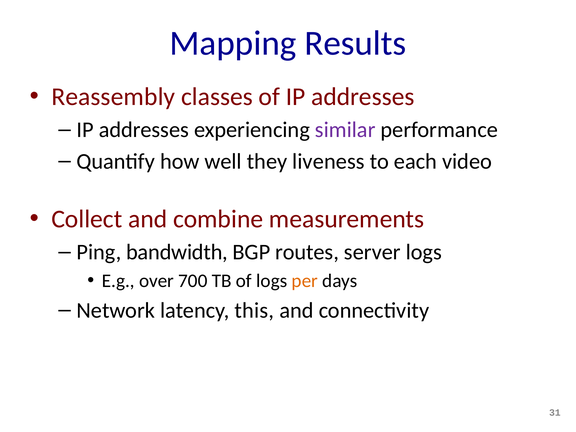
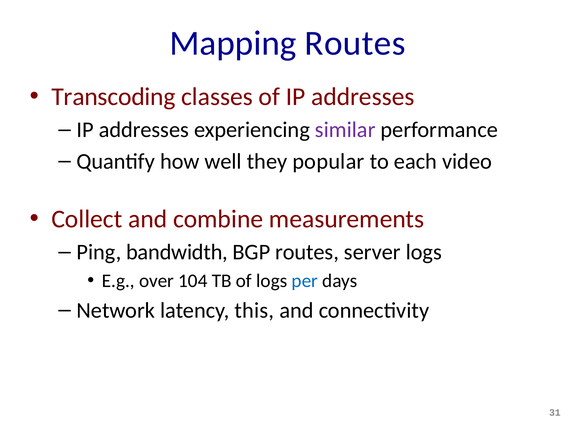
Mapping Results: Results -> Routes (355, 43)
Reassembly: Reassembly -> Transcoding (113, 97)
liveness: liveness -> popular (328, 161)
700: 700 -> 104 (193, 281)
per colour: orange -> blue (305, 281)
